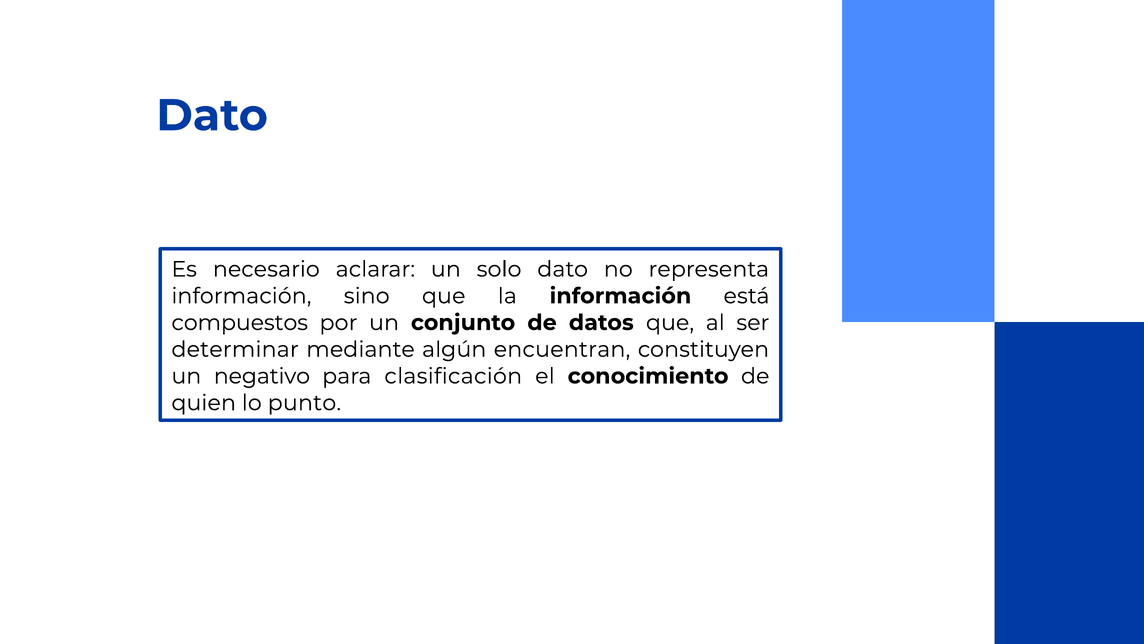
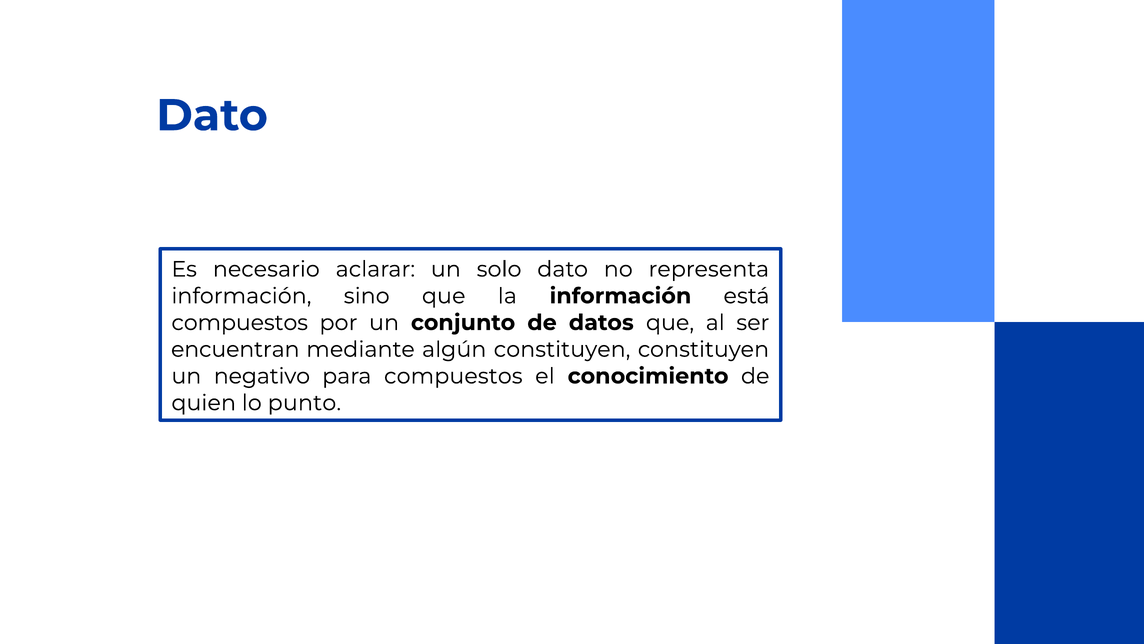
determinar: determinar -> encuentran (235, 349)
algún encuentran: encuentran -> constituyen (562, 349)
para clasificación: clasificación -> compuestos (453, 376)
